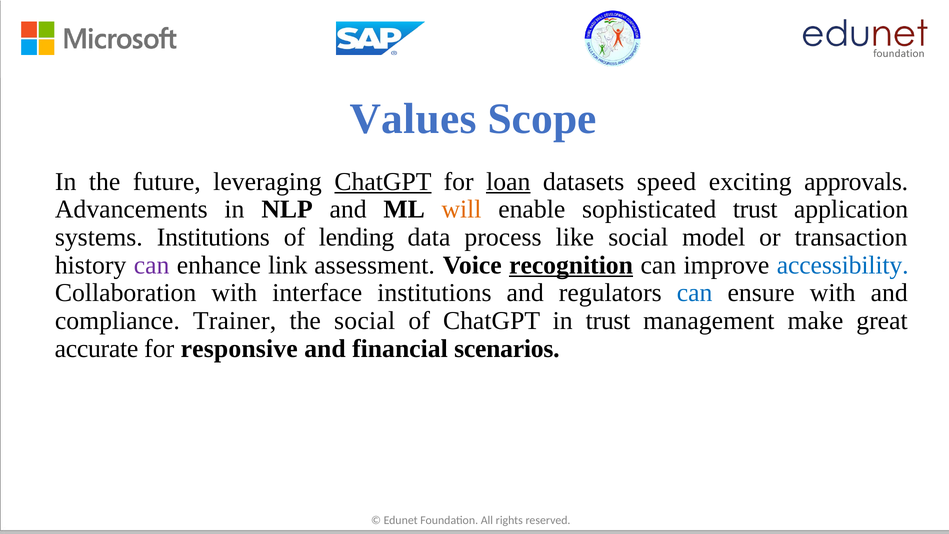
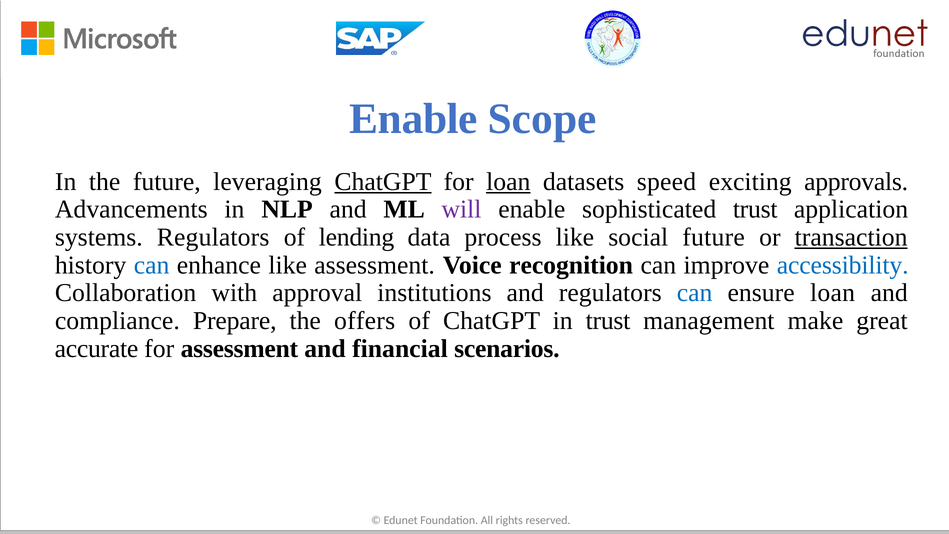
Values: Values -> Enable (414, 119)
will colour: orange -> purple (461, 209)
systems Institutions: Institutions -> Regulators (213, 237)
social model: model -> future (714, 237)
transaction underline: none -> present (851, 237)
can colour: purple -> blue (152, 265)
enhance link: link -> like (288, 265)
recognition underline: present -> none (571, 265)
interface: interface -> approval (317, 293)
ensure with: with -> loan (833, 293)
Trainer: Trainer -> Prepare (235, 321)
the social: social -> offers (365, 321)
for responsive: responsive -> assessment (239, 349)
